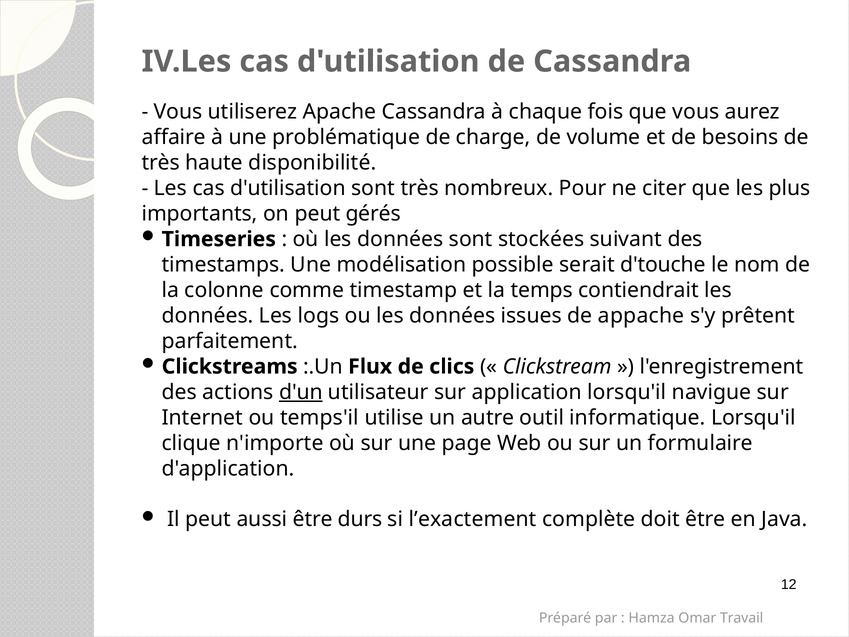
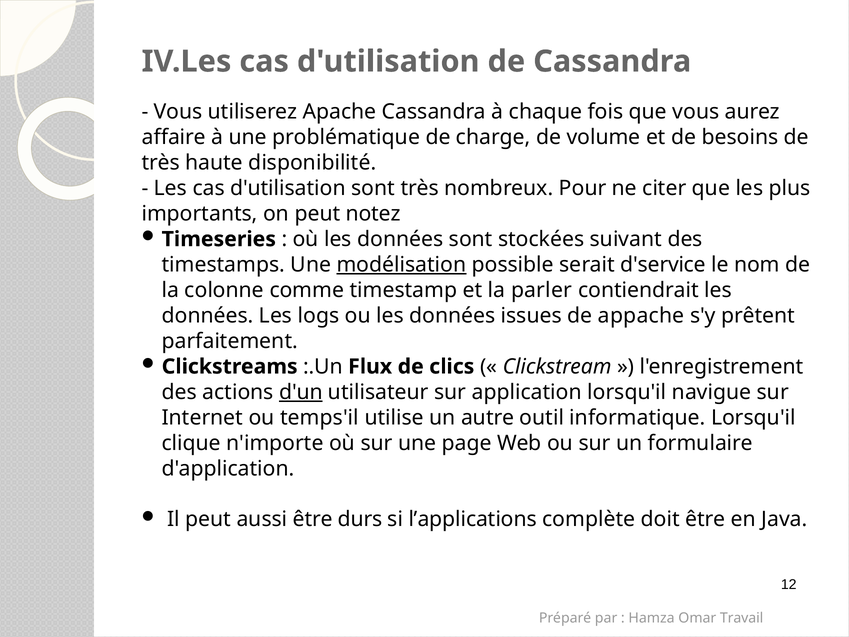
gérés: gérés -> notez (373, 214)
modélisation underline: none -> present (401, 265)
d'touche: d'touche -> d'service (663, 265)
temps: temps -> parler (542, 290)
l’exactement: l’exactement -> l’applications (473, 519)
